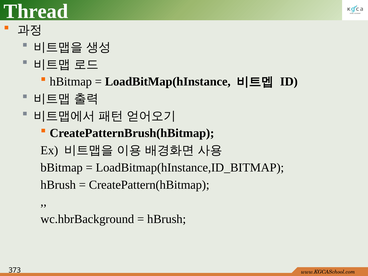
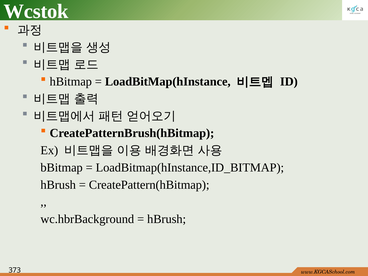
Thread: Thread -> Wcstok (36, 11)
